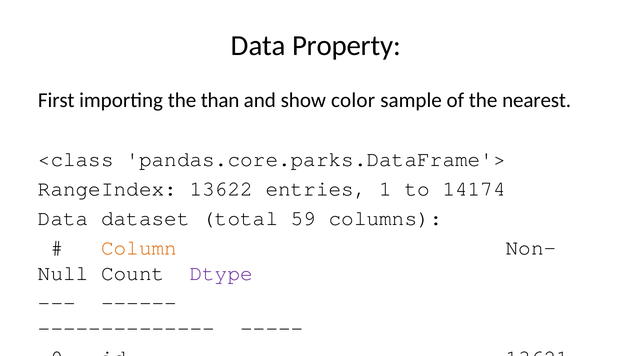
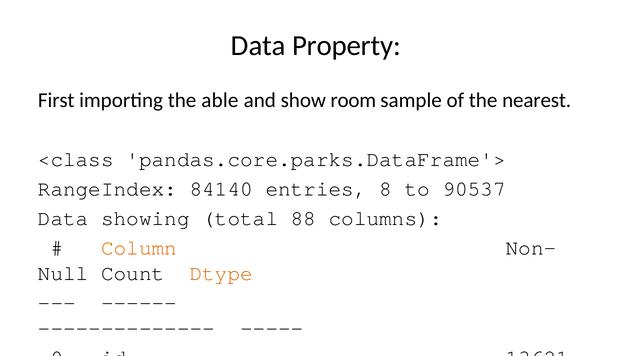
the than: than -> able (220, 100)
color: color -> room (353, 100)
13622: 13622 -> 84140 (221, 189)
entries 1: 1 -> 8 (386, 189)
14174: 14174 -> 90537 (474, 189)
dataset: dataset -> showing (145, 218)
59: 59 -> 88 (303, 218)
Dtype colour: purple -> orange (221, 273)
